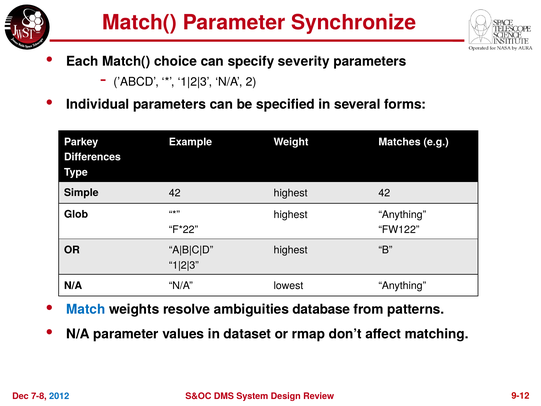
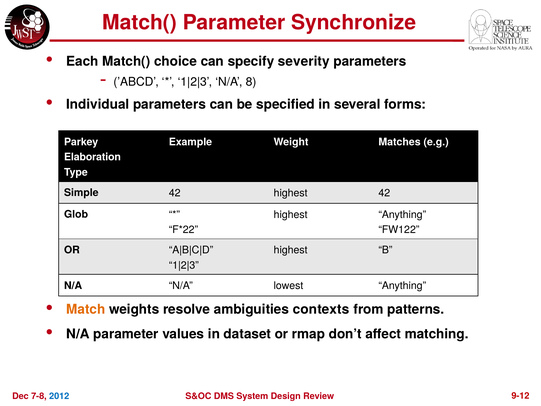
2: 2 -> 8 (251, 82)
Differences: Differences -> Elaboration (92, 157)
Match colour: blue -> orange (86, 309)
database: database -> contexts (321, 309)
